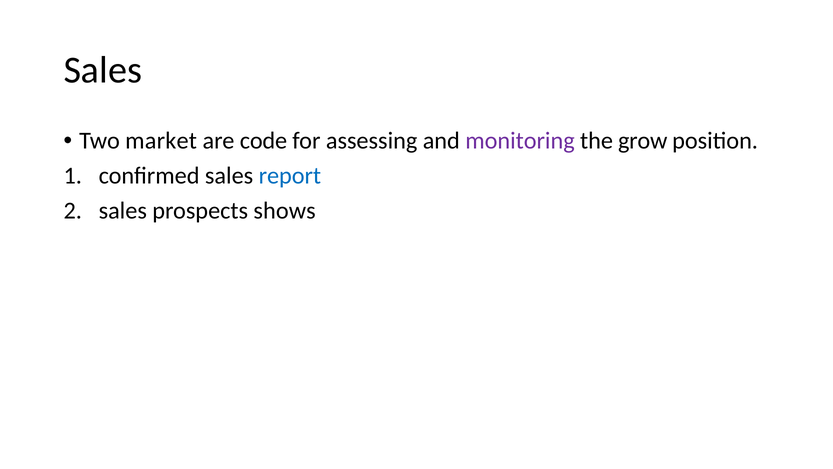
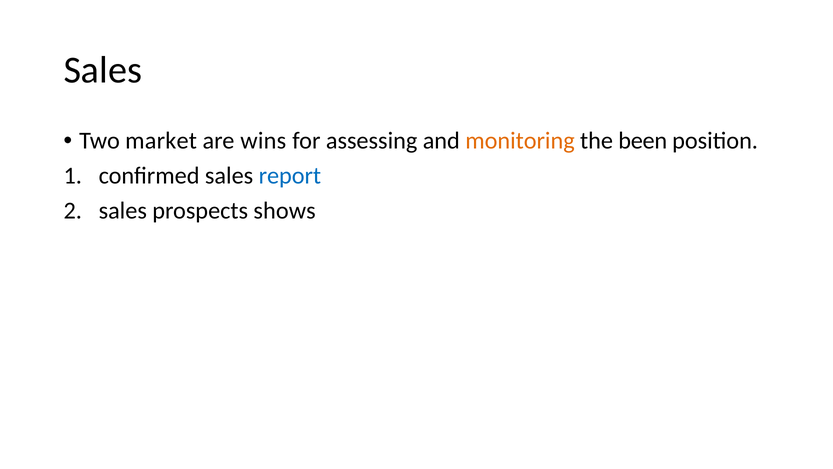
code: code -> wins (263, 141)
monitoring colour: purple -> orange (520, 141)
grow: grow -> been (643, 141)
